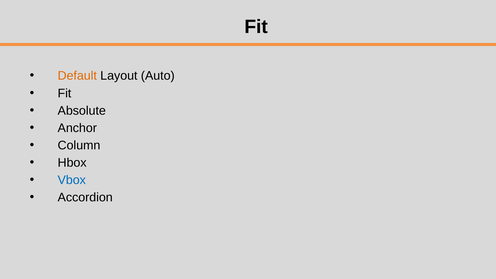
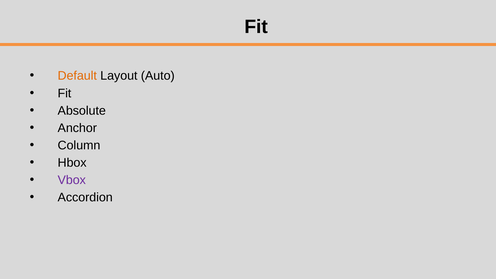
Vbox colour: blue -> purple (72, 180)
